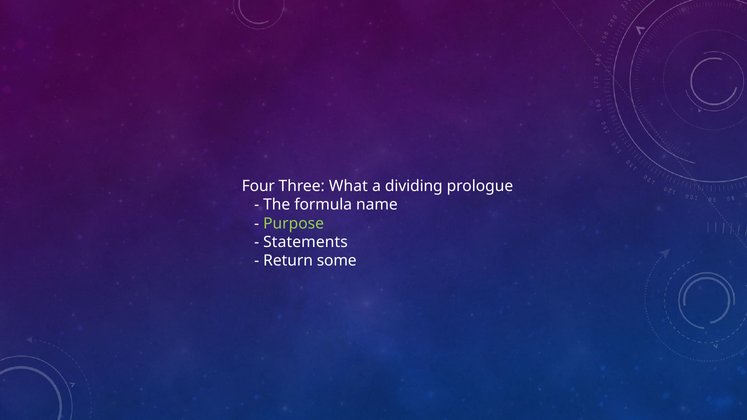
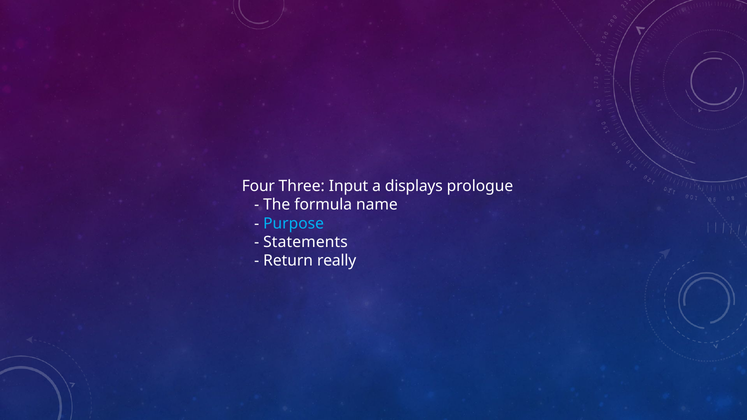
What: What -> Input (349, 186)
dividing: dividing -> displays (414, 186)
Purpose colour: light green -> light blue (294, 223)
some: some -> really (337, 261)
